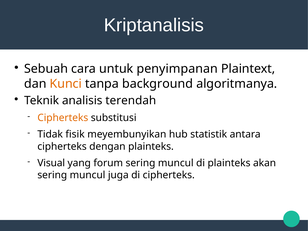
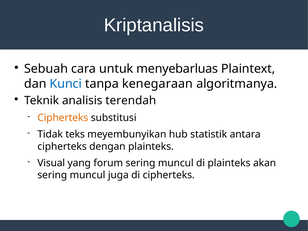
penyimpanan: penyimpanan -> menyebarluas (177, 69)
Kunci colour: orange -> blue (66, 84)
background: background -> kenegaraan (157, 84)
fisik: fisik -> teks (75, 134)
